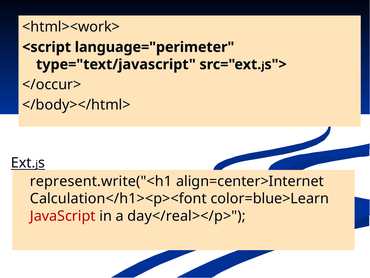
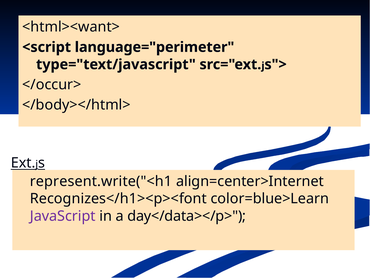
<html><work>: <html><work> -> <html><want> (71, 27)
Calculation</h1><p><font: Calculation</h1><p><font -> Recognizes</h1><p><font (118, 198)
JavaScript colour: red -> purple (63, 216)
day</real></p>: day</real></p> -> day</data></p> (187, 216)
